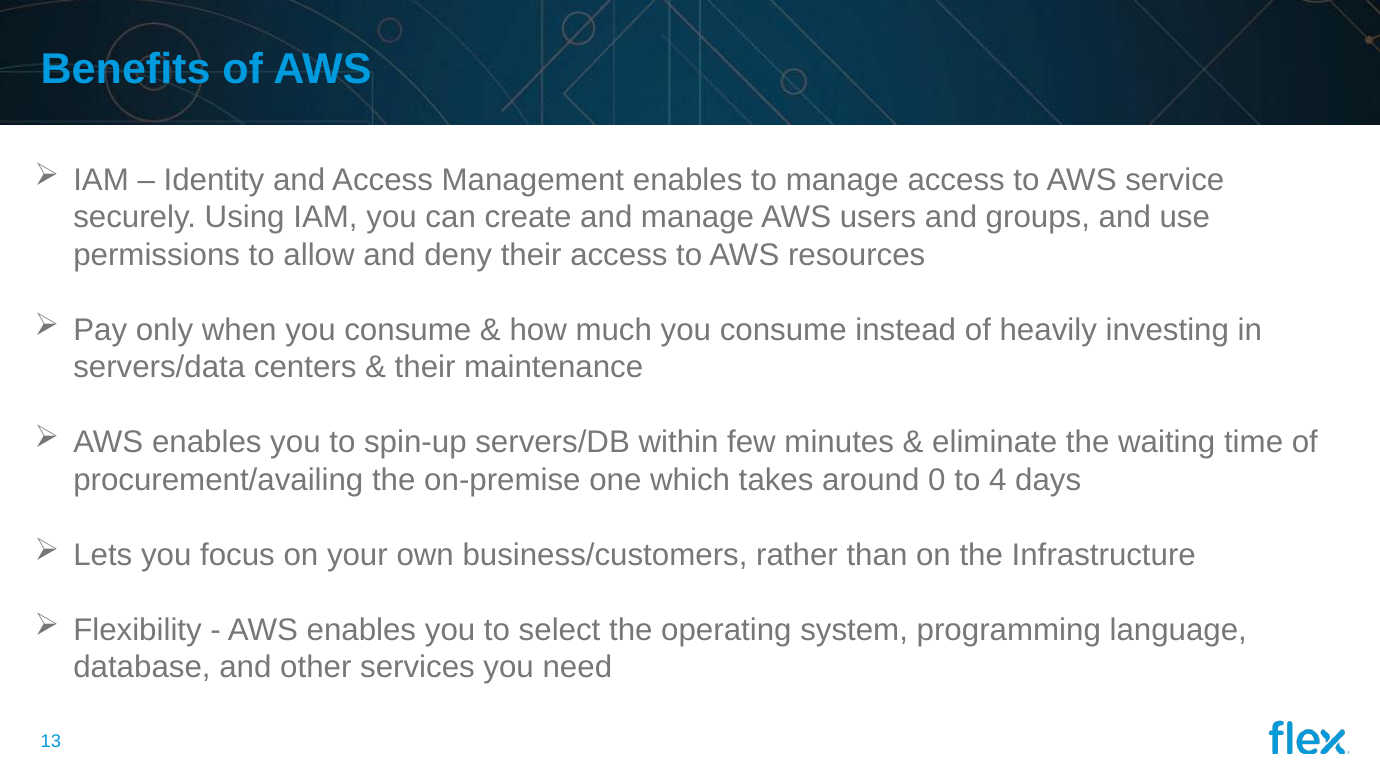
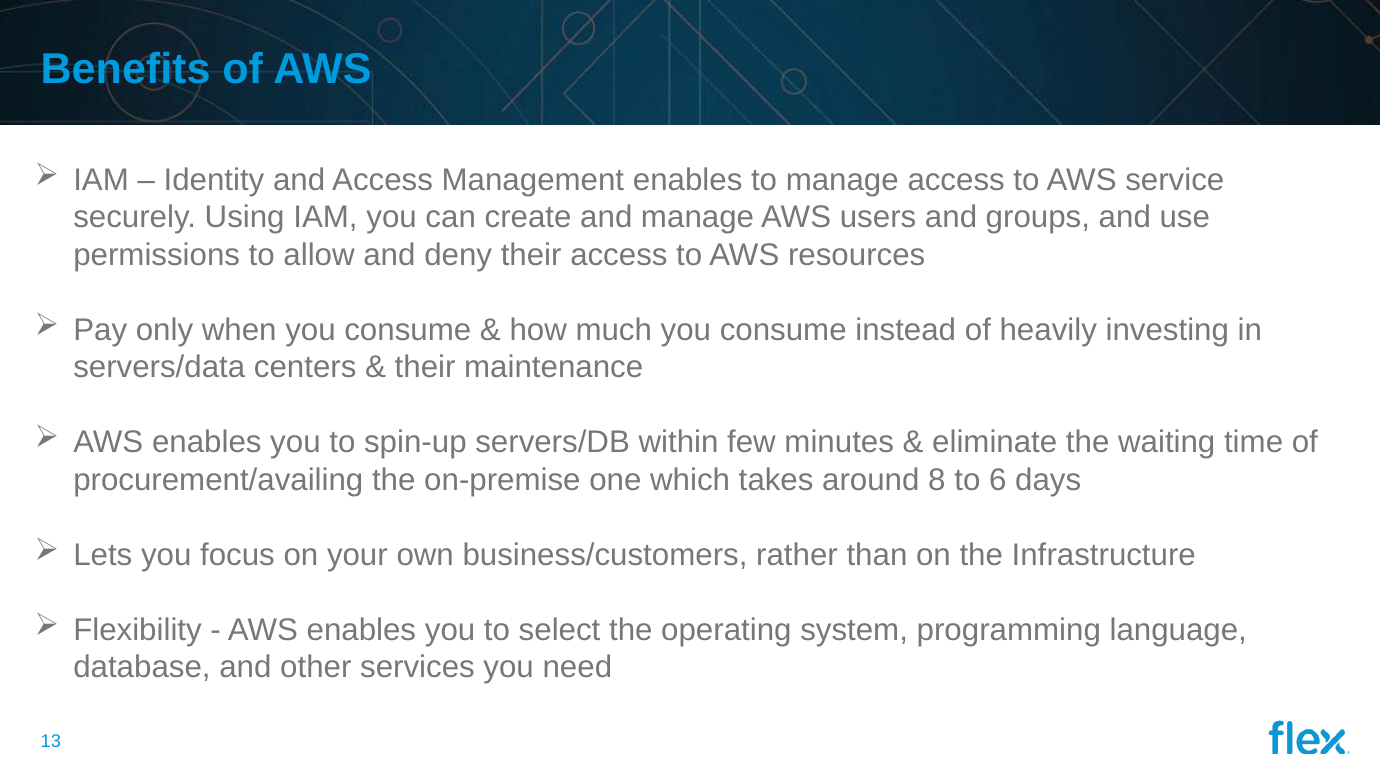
0: 0 -> 8 (937, 480)
4: 4 -> 6 (998, 480)
